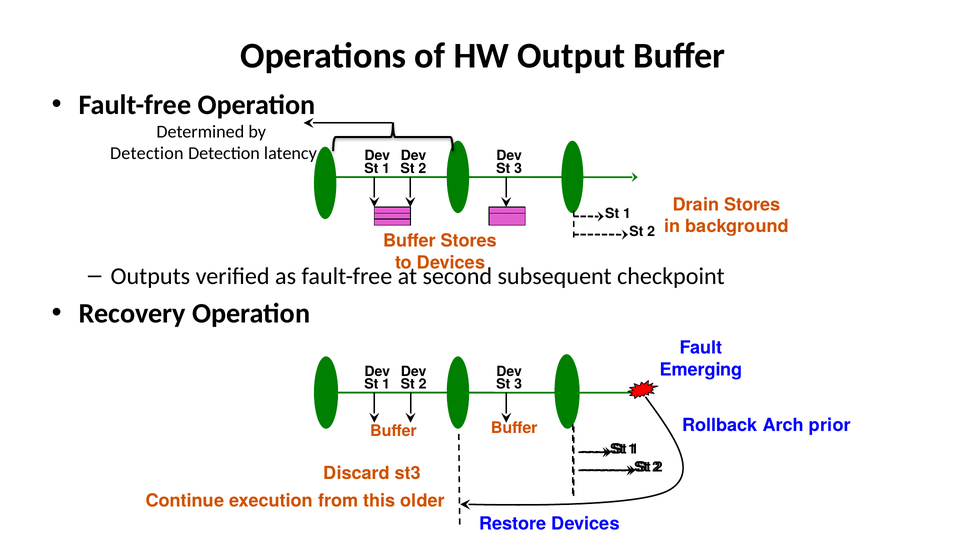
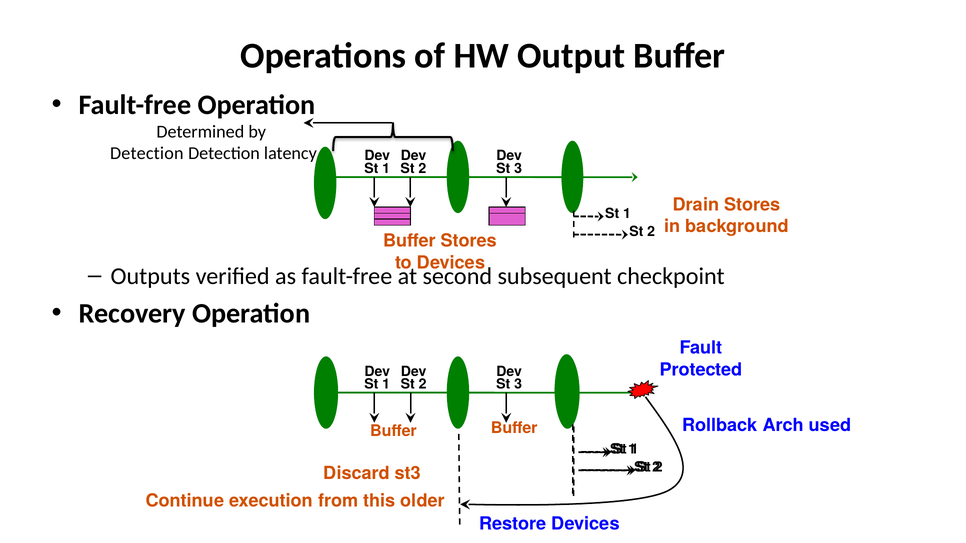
Emerging: Emerging -> Protected (701, 370)
prior: prior -> used (830, 426)
